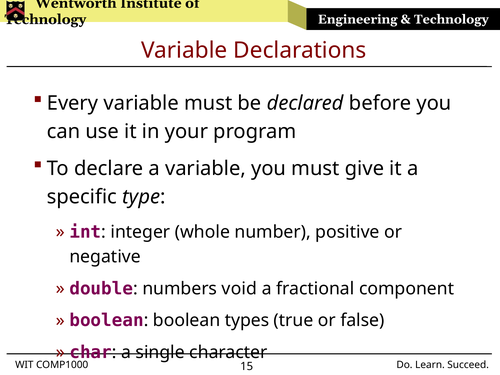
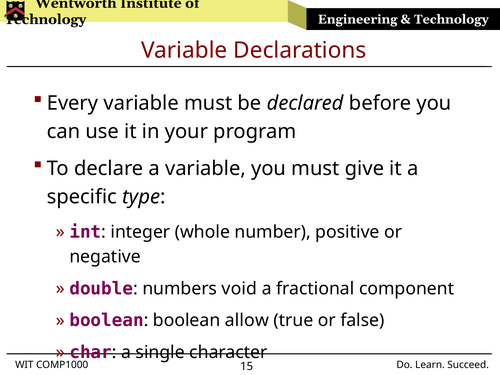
types: types -> allow (247, 320)
